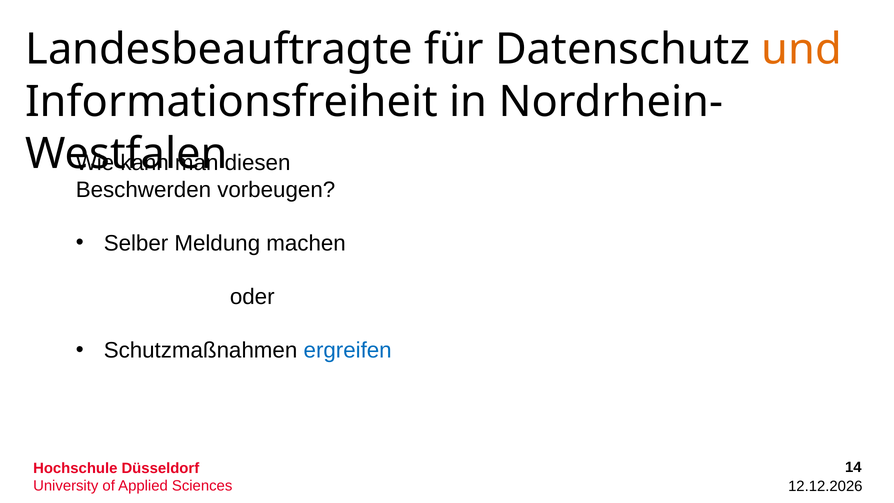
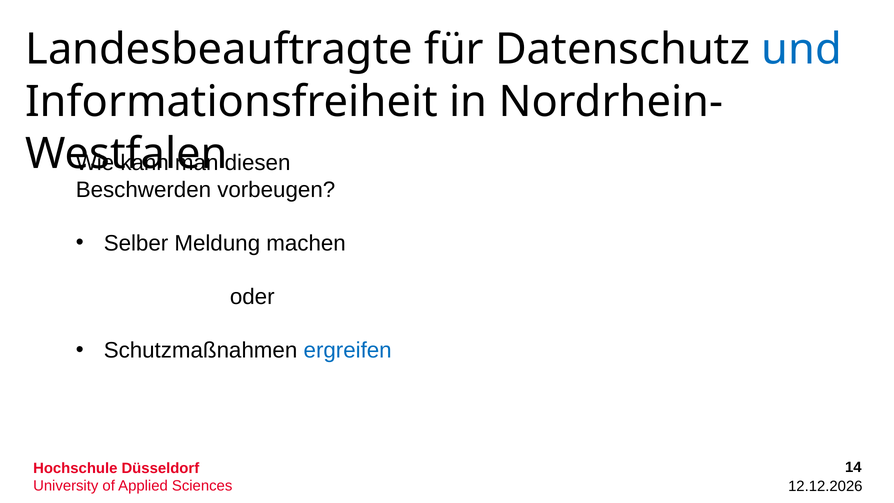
und colour: orange -> blue (802, 50)
